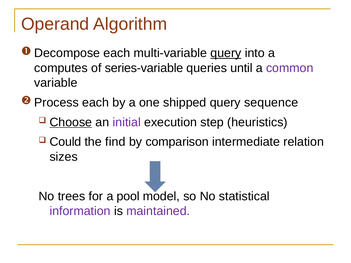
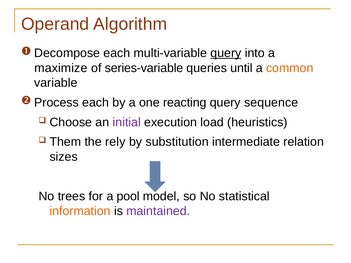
computes: computes -> maximize (61, 68)
common colour: purple -> orange (290, 68)
shipped: shipped -> reacting (185, 103)
Choose underline: present -> none (71, 122)
step: step -> load (212, 122)
Could: Could -> Them (65, 142)
find: find -> rely (115, 142)
comparison: comparison -> substitution (177, 142)
information colour: purple -> orange (80, 211)
